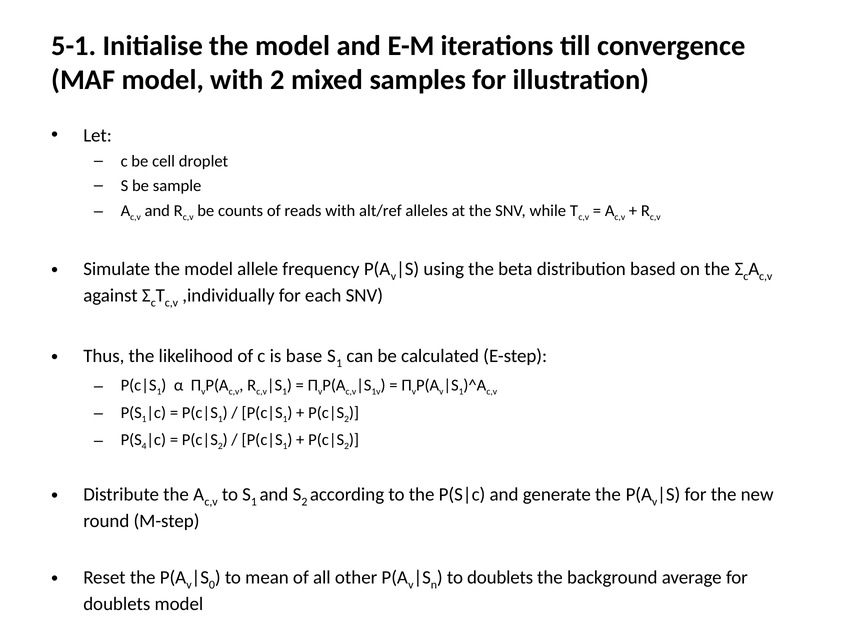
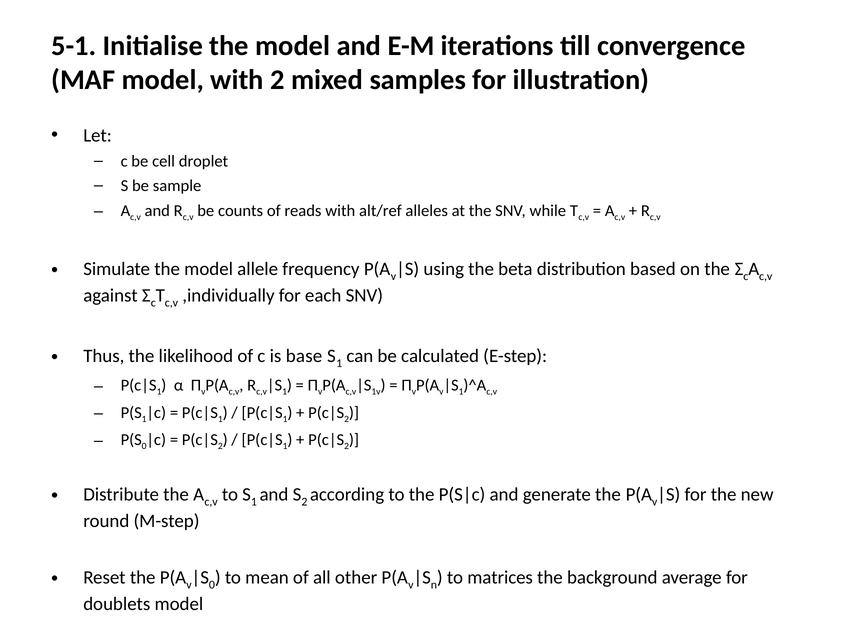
P(S 4: 4 -> 0 (144, 447)
to doublets: doublets -> matrices (500, 578)
